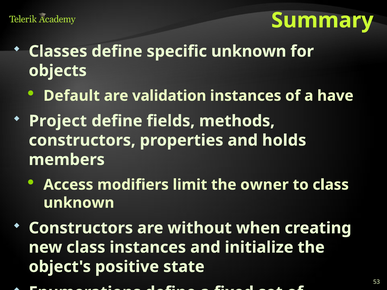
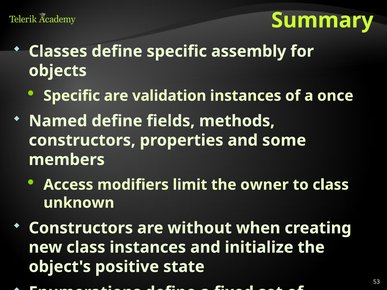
specific unknown: unknown -> assembly (249, 51)
Default: Default -> Specific (72, 96)
have: have -> once (335, 96)
Project: Project -> Named (58, 121)
holds: holds -> some (284, 140)
